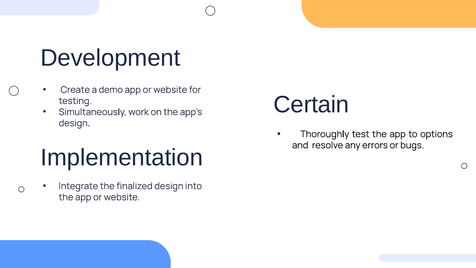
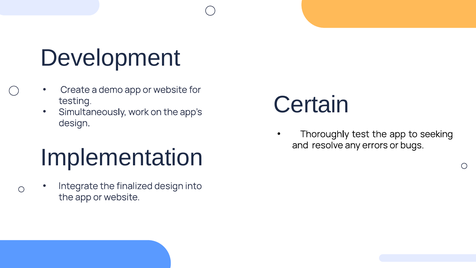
options: options -> seeking (437, 134)
